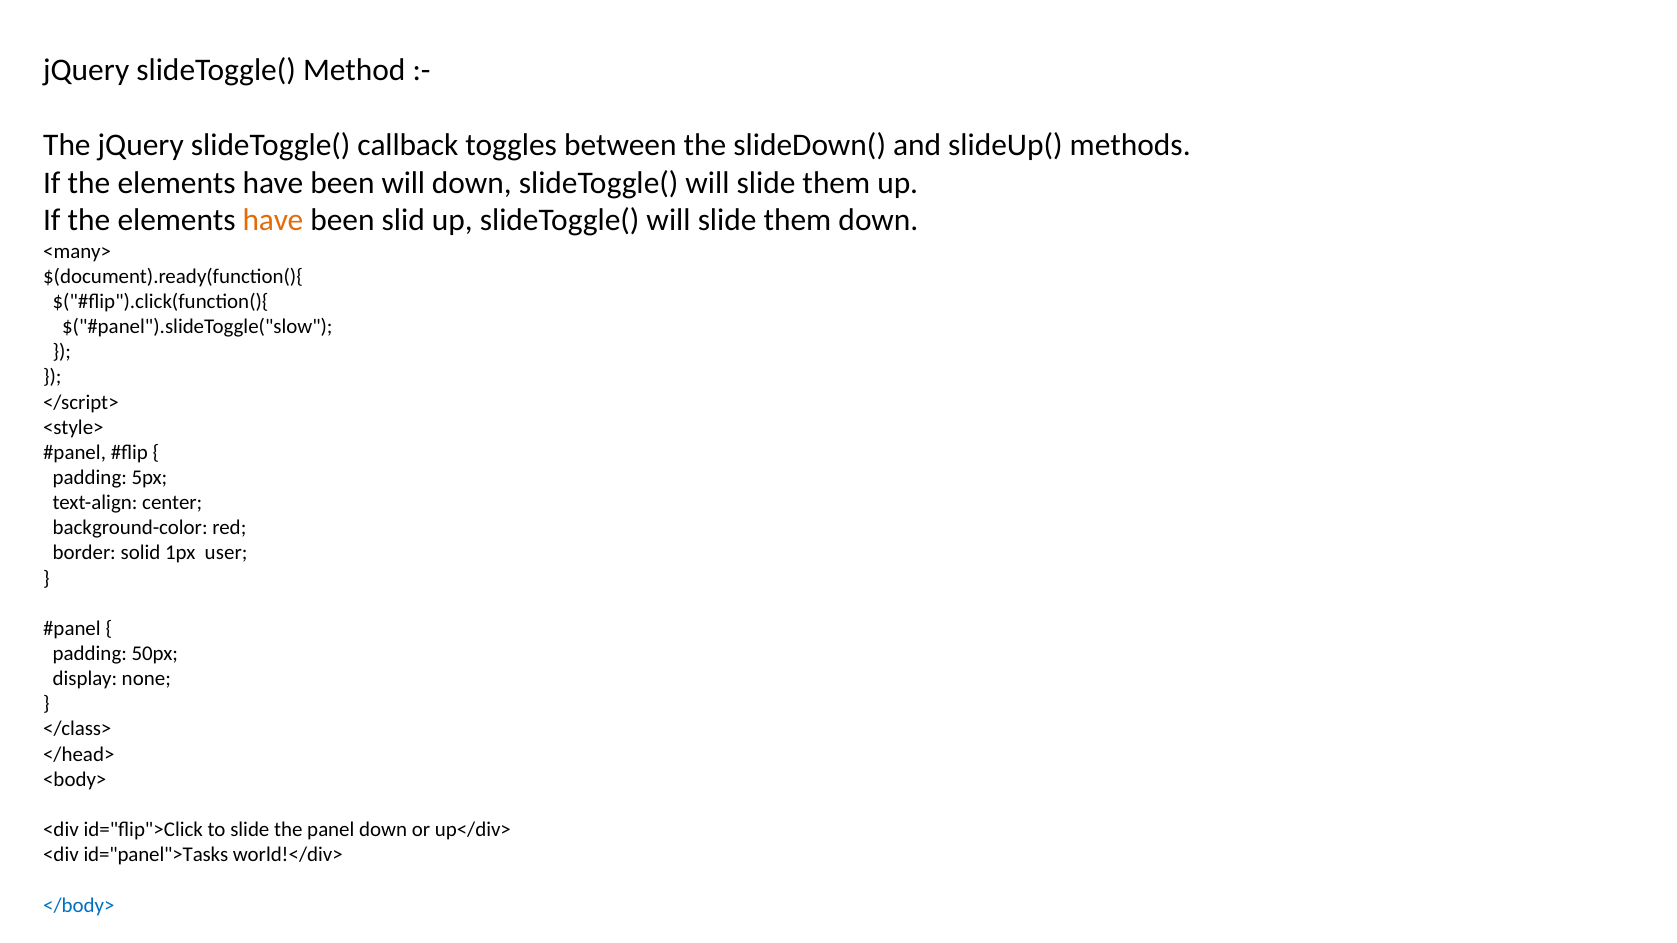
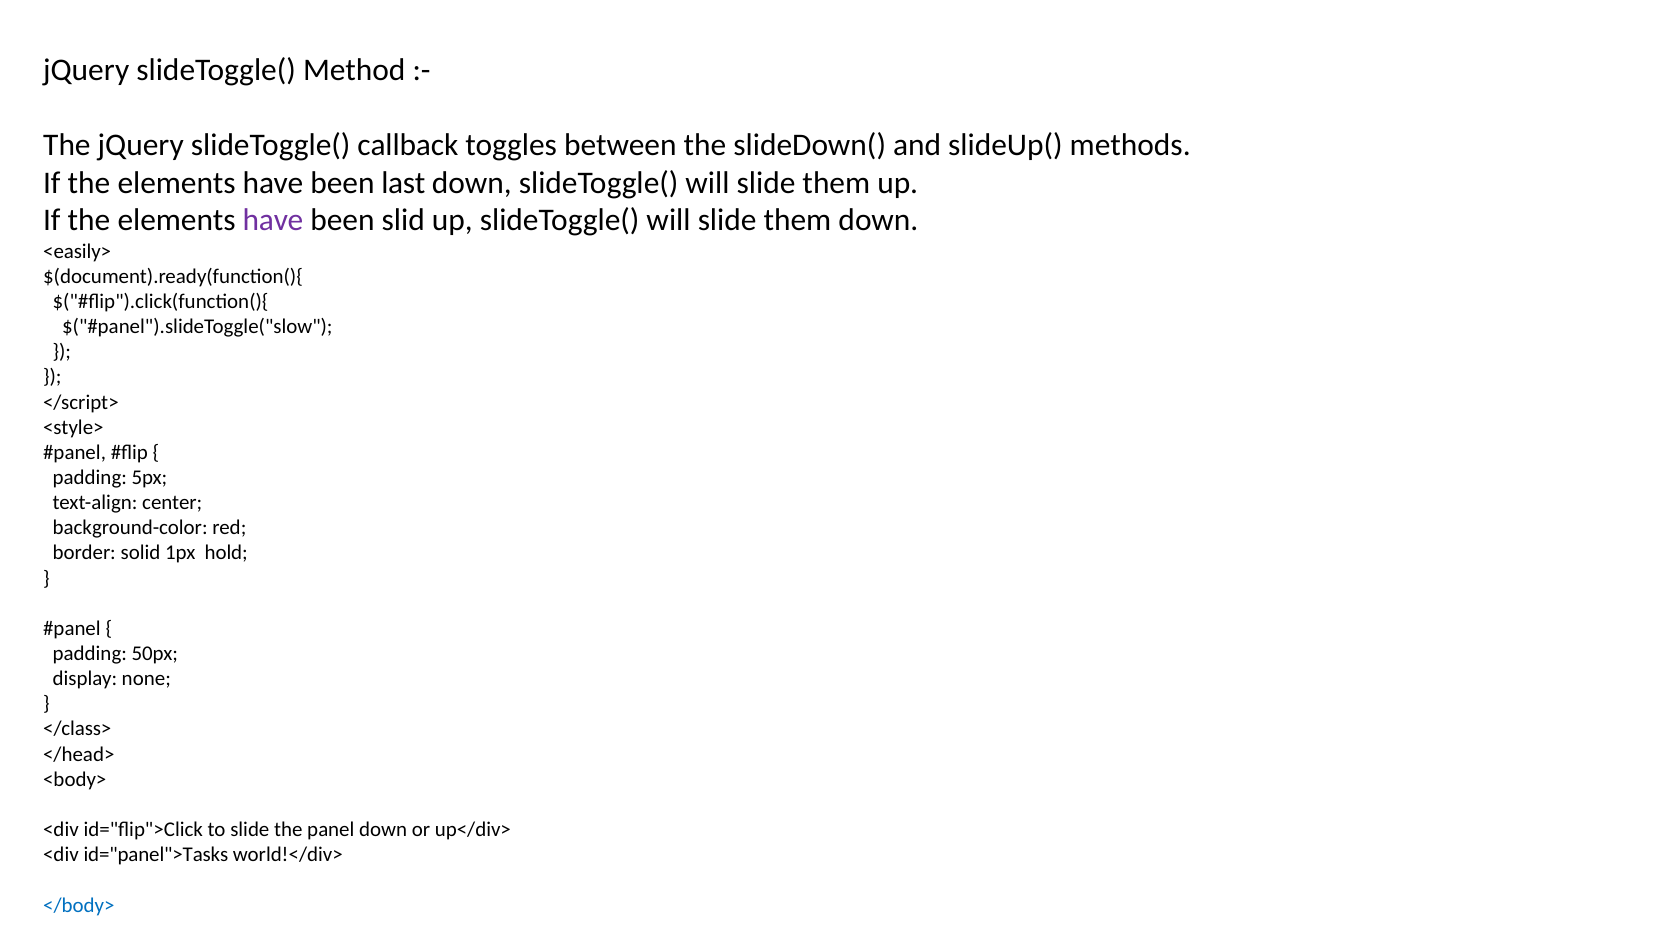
been will: will -> last (403, 183)
have colour: orange -> purple (273, 221)
<many>: <many> -> <easily> (77, 251)
user: user -> hold (226, 553)
